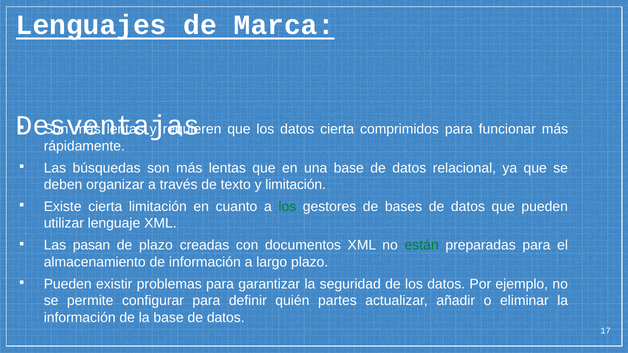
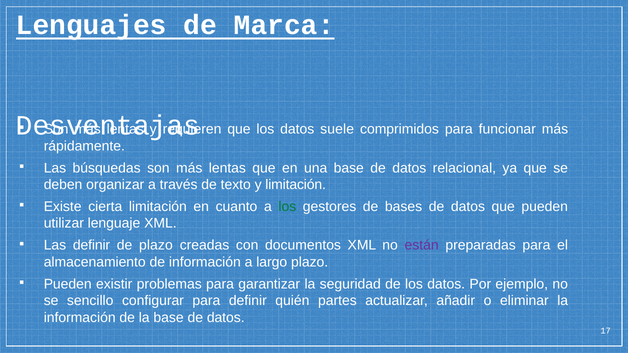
datos cierta: cierta -> suele (337, 129)
Las pasan: pasan -> definir (92, 246)
están colour: green -> purple (422, 246)
permite: permite -> sencillo (90, 301)
